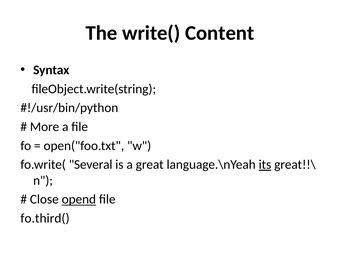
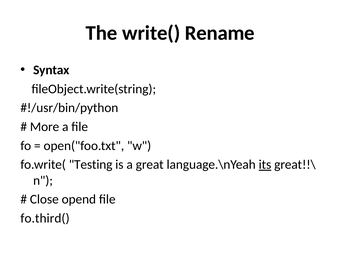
Content: Content -> Rename (220, 33)
Several: Several -> Testing (91, 165)
opend underline: present -> none (79, 199)
